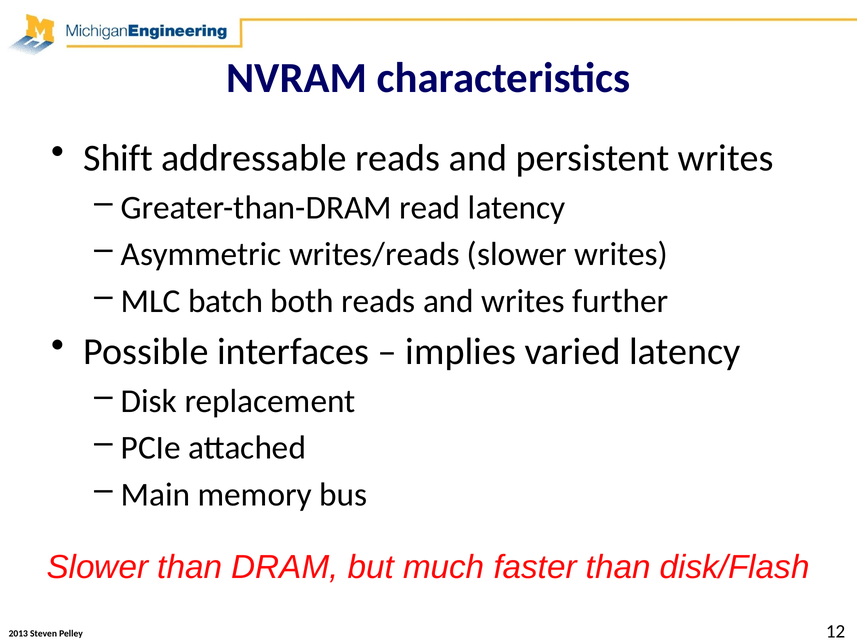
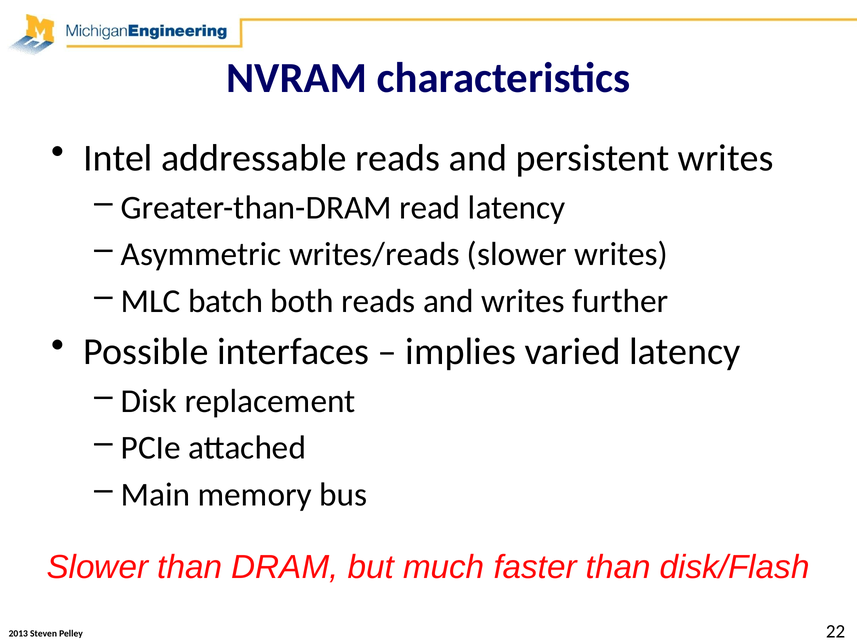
Shift: Shift -> Intel (118, 158)
12: 12 -> 22 (836, 631)
